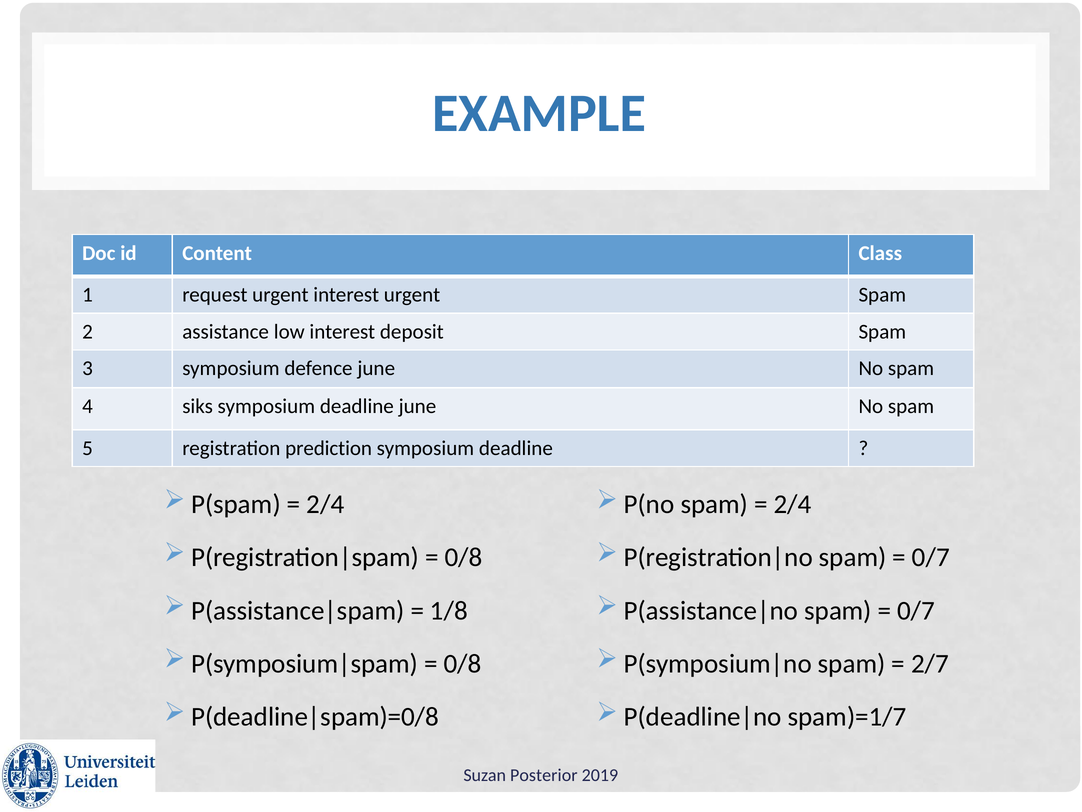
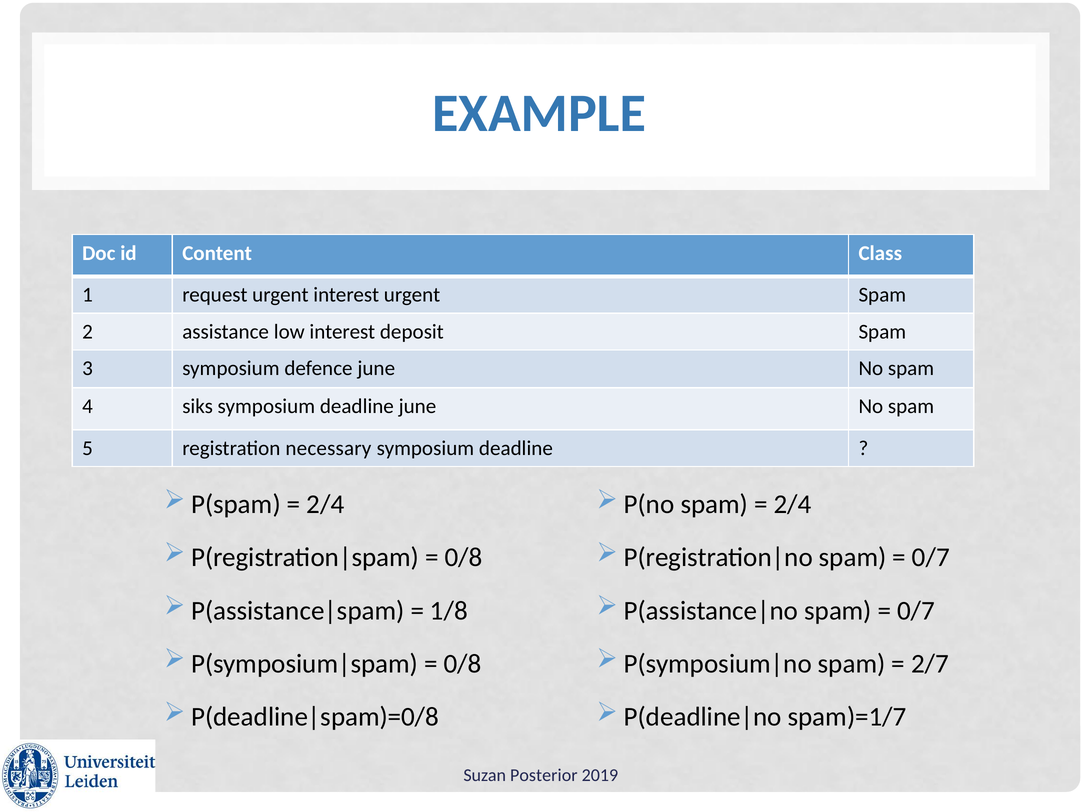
prediction: prediction -> necessary (328, 448)
